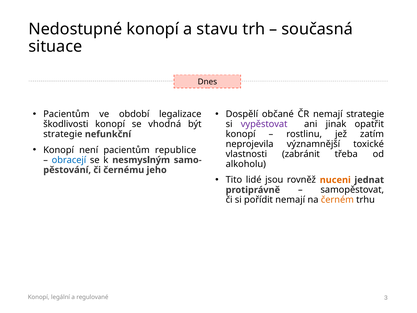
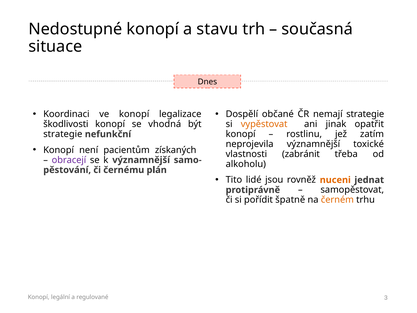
Pacientům: Pacientům -> Koordinaci (66, 114)
ve období: období -> konopí (134, 114)
vypěstovat colour: purple -> orange (264, 124)
republice: republice -> získaných (176, 150)
obracejí colour: blue -> purple (69, 160)
k nesmyslným: nesmyslným -> významnější (141, 160)
jeho: jeho -> plán (157, 170)
pořídit nemají: nemají -> špatně (290, 200)
